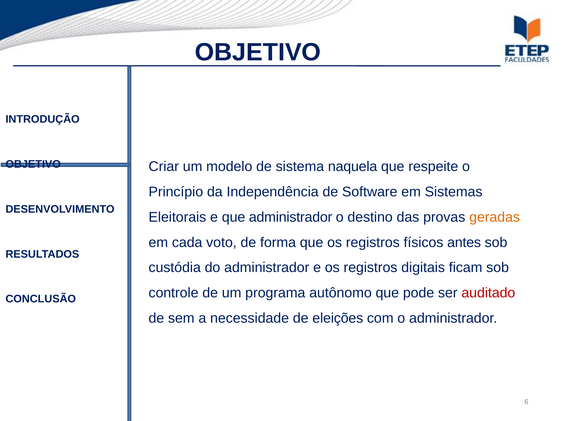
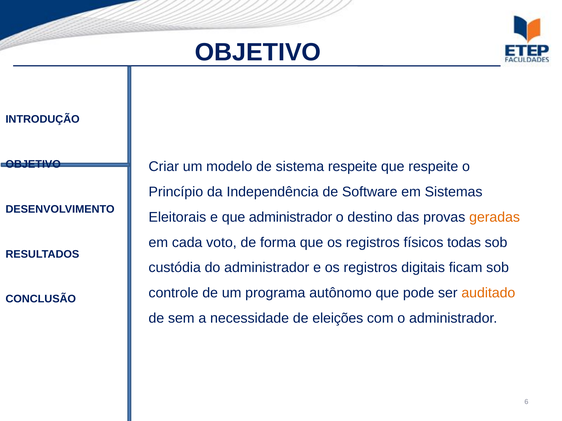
sistema naquela: naquela -> respeite (353, 167)
antes: antes -> todas (464, 243)
auditado colour: red -> orange (488, 293)
